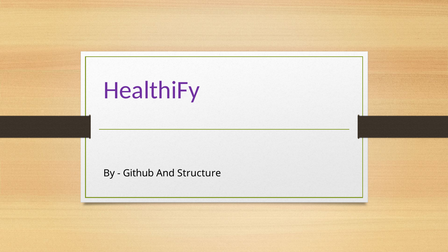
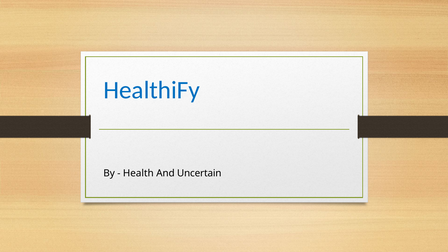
HealthiFy colour: purple -> blue (152, 90)
Github: Github -> Health (138, 173)
Structure: Structure -> Uncertain (199, 173)
